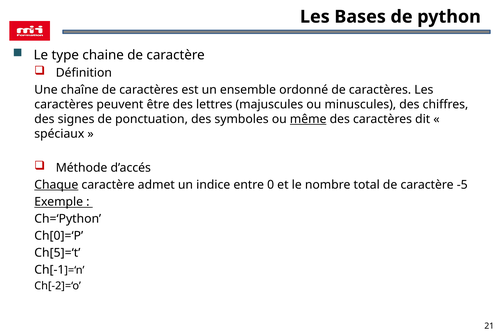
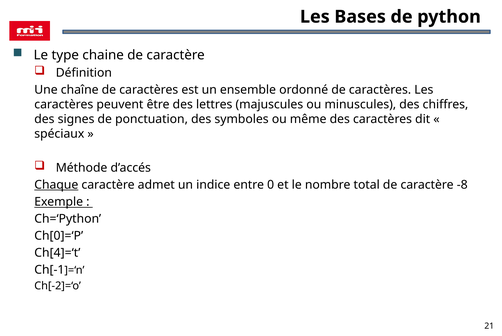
même underline: present -> none (308, 119)
-5: -5 -> -8 (462, 185)
Ch[5]=‘t: Ch[5]=‘t -> Ch[4]=‘t (57, 253)
